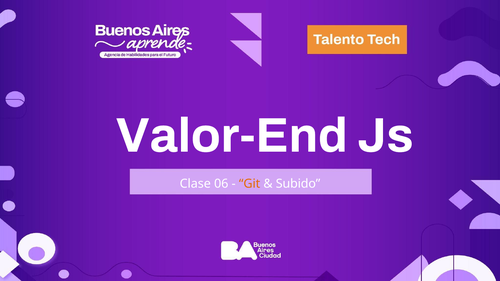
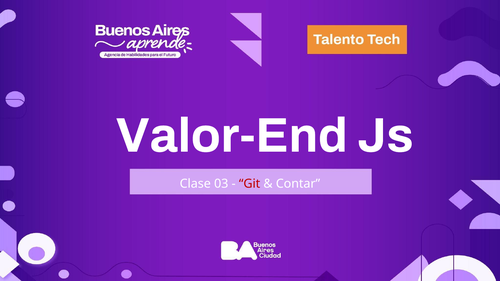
06: 06 -> 03 (221, 184)
Git colour: orange -> red (250, 184)
Subido: Subido -> Contar (298, 184)
